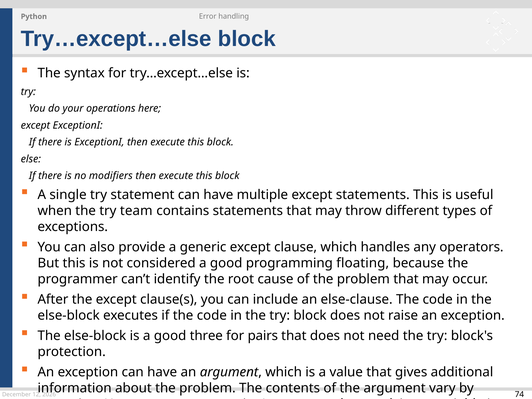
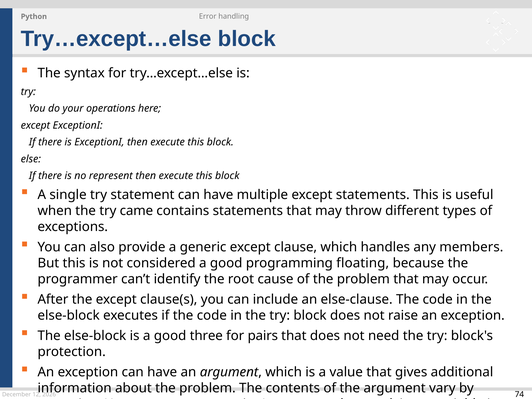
modifiers: modifiers -> represent (111, 176)
team: team -> came (136, 211)
operators: operators -> members (471, 247)
